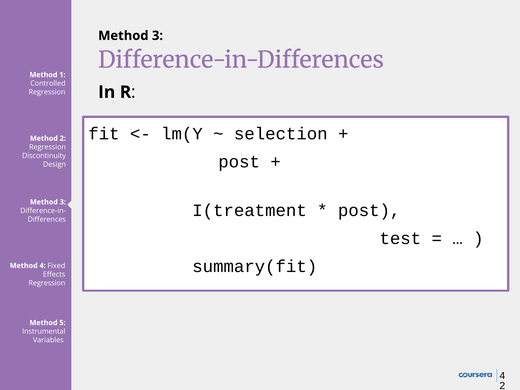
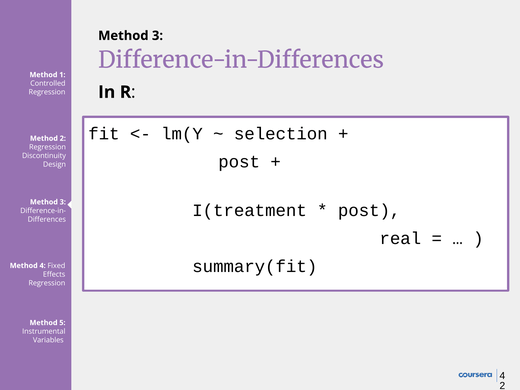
test: test -> real (400, 239)
